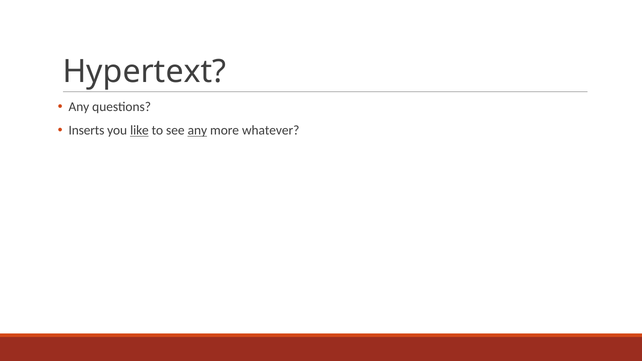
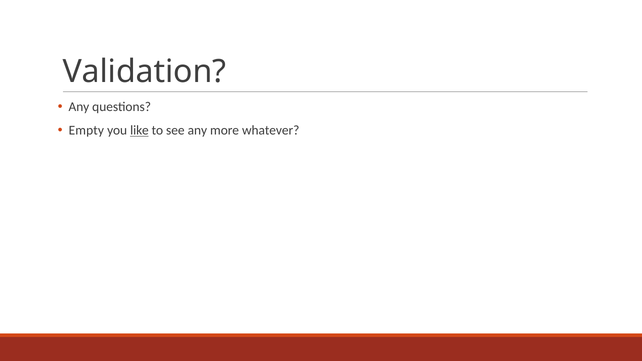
Hypertext: Hypertext -> Validation (144, 72)
Inserts: Inserts -> Empty (86, 131)
any underline: present -> none (197, 131)
